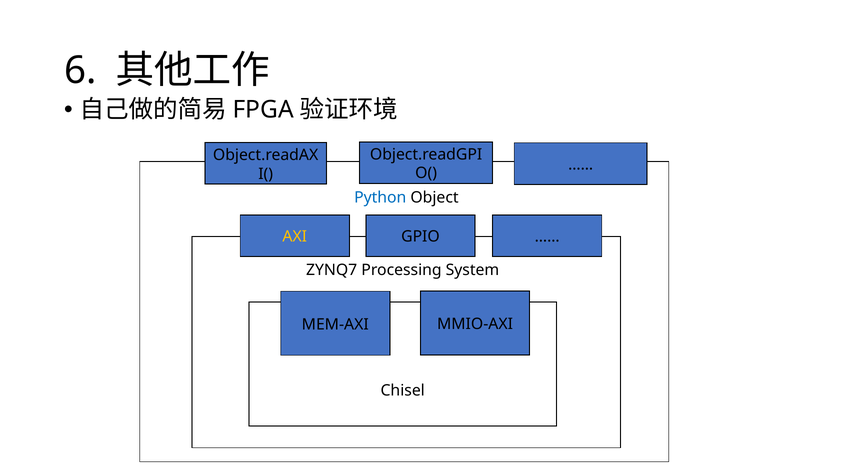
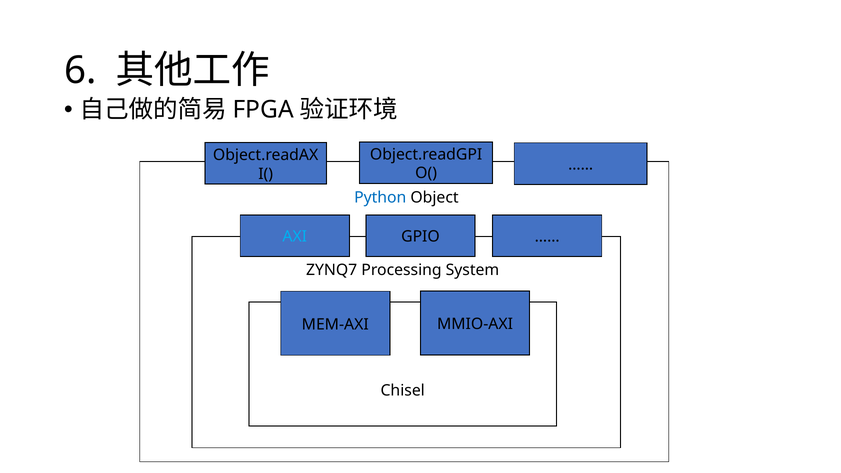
AXI colour: yellow -> light blue (295, 237)
